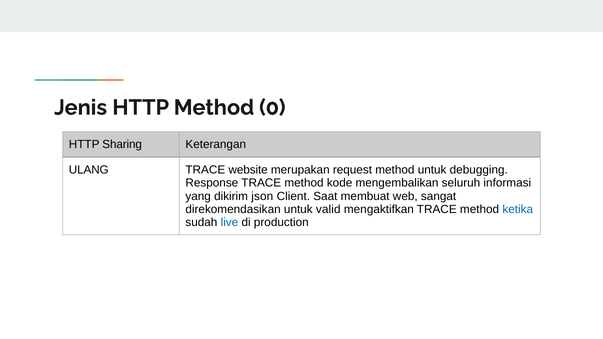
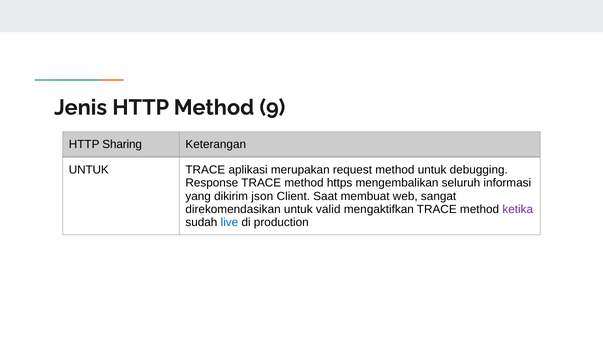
0: 0 -> 9 (272, 108)
ULANG: ULANG -> UNTUK (89, 170)
website: website -> aplikasi (248, 170)
kode: kode -> https (340, 183)
ketika colour: blue -> purple (518, 209)
